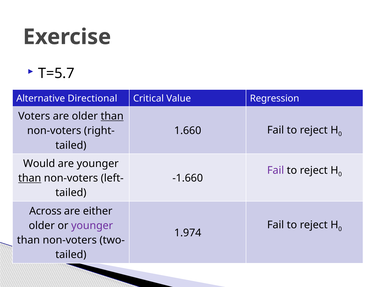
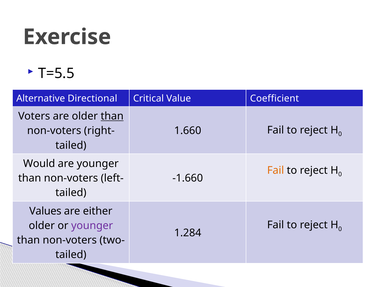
T=5.7: T=5.7 -> T=5.5 (56, 73)
Regression: Regression -> Coefficient (274, 98)
Fail colour: purple -> orange (276, 170)
than underline: present -> none (30, 178)
Across: Across -> Values (45, 211)
1.974: 1.974 -> 1.284 (188, 233)
